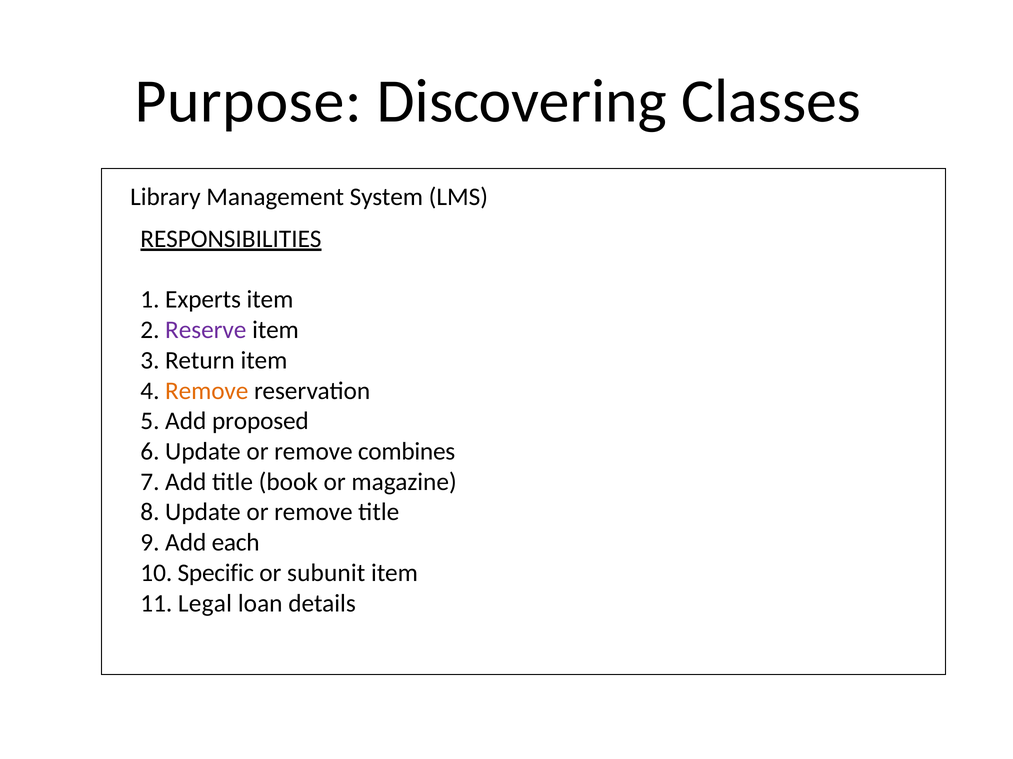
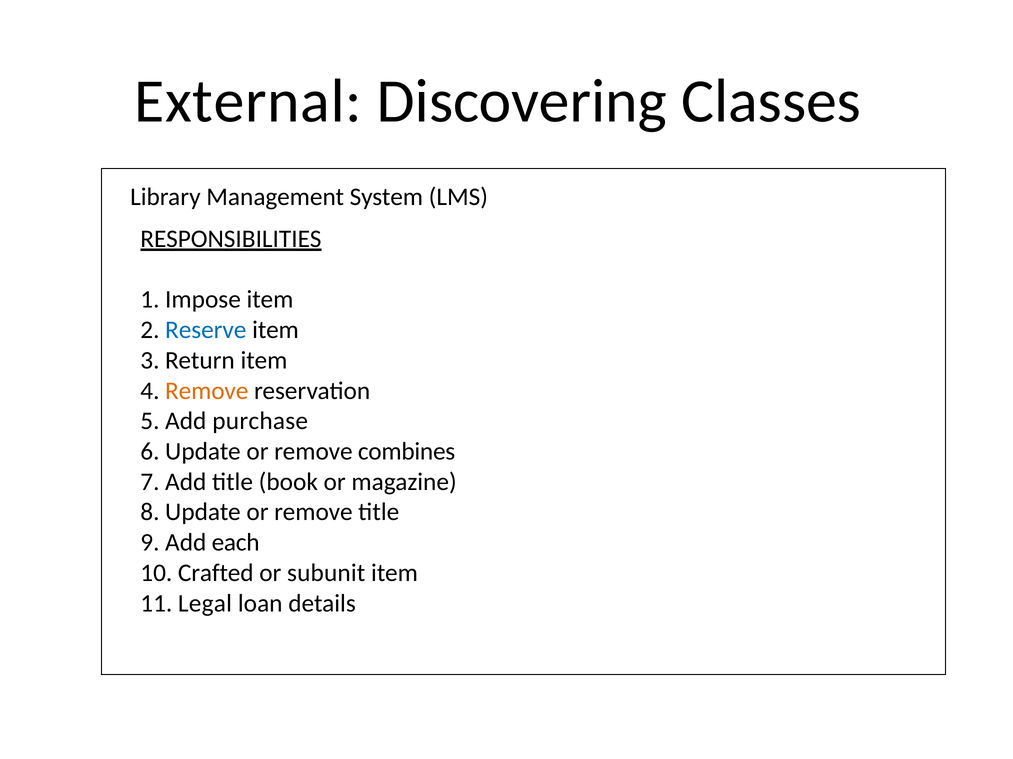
Purpose: Purpose -> External (248, 101)
Experts: Experts -> Impose (203, 300)
Reserve colour: purple -> blue (206, 330)
proposed: proposed -> purchase (260, 421)
Specific: Specific -> Crafted (216, 573)
